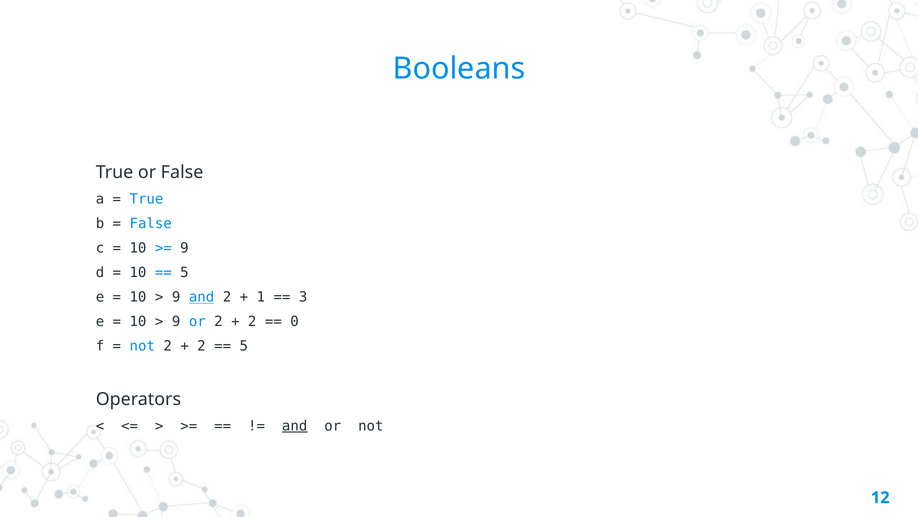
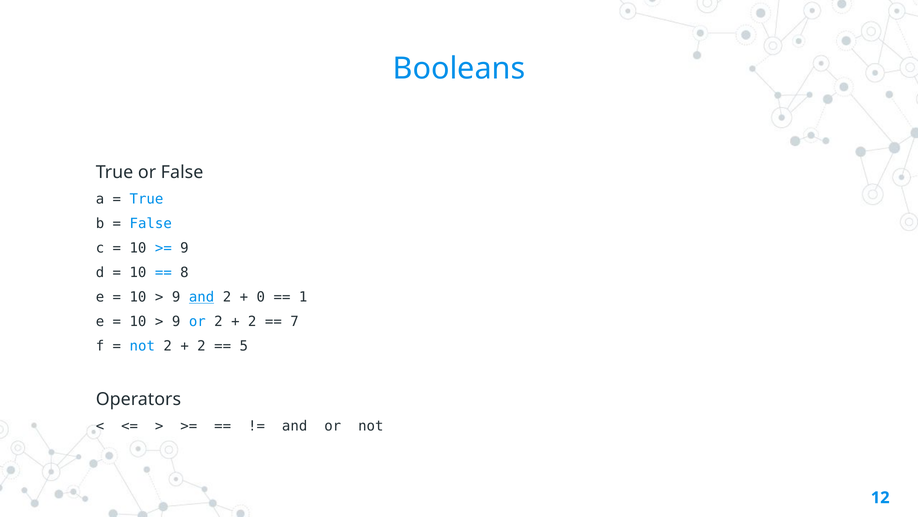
5: 5 -> 8 (184, 272)
1: 1 -> 0 (261, 297)
3: 3 -> 1 (303, 297)
0: 0 -> 7 (295, 321)
and underline: present -> none (295, 426)
